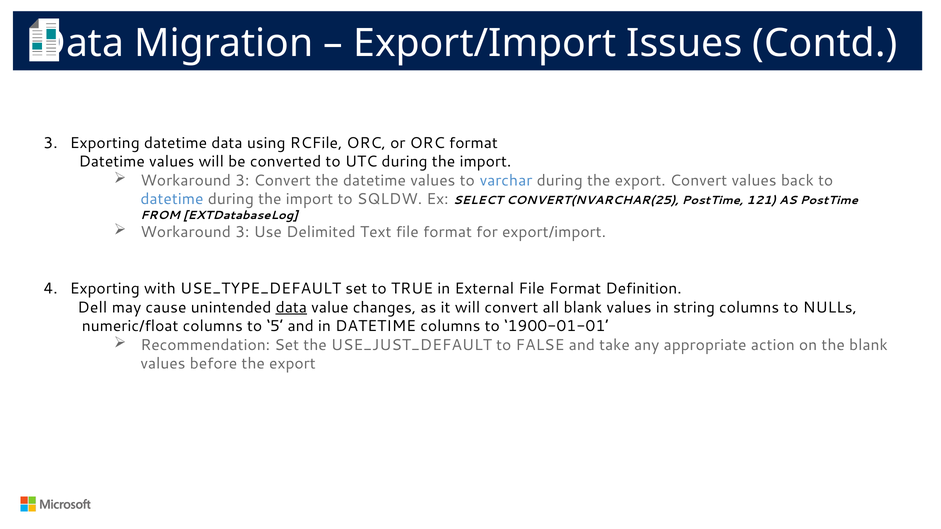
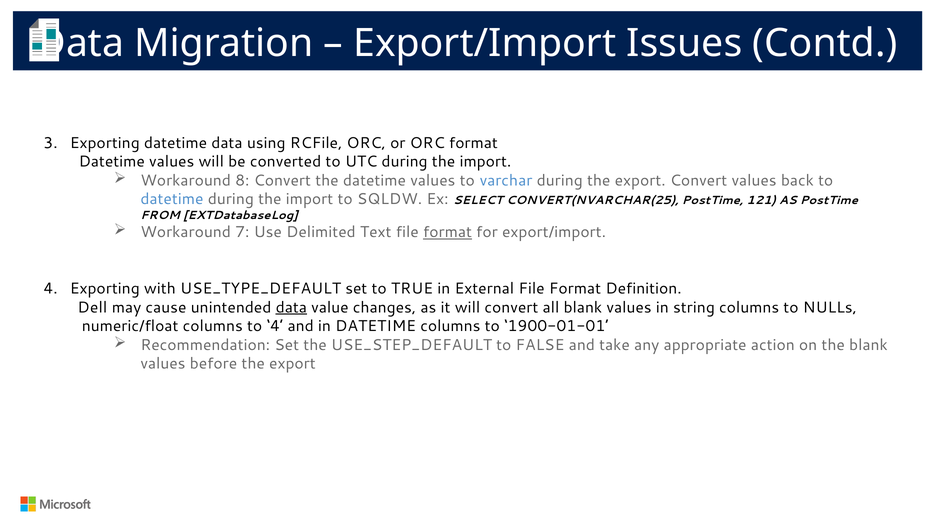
3: 3 -> 8 (242, 181)
3: 3 -> 7 (242, 232)
format underline: none -> present (448, 232)
to 5: 5 -> 4 (275, 326)
USE_JUST_DEFAULT: USE_JUST_DEFAULT -> USE_STEP_DEFAULT (411, 345)
